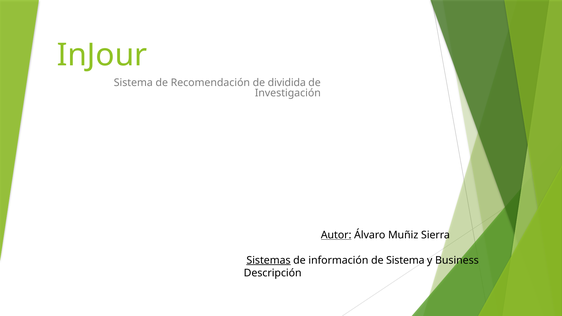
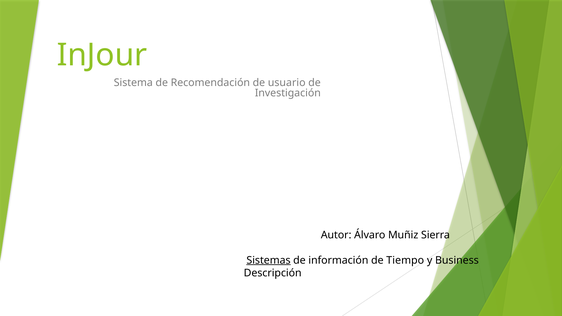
dividida: dividida -> usuario (287, 83)
Autor underline: present -> none (336, 235)
de Sistema: Sistema -> Tiempo (405, 260)
